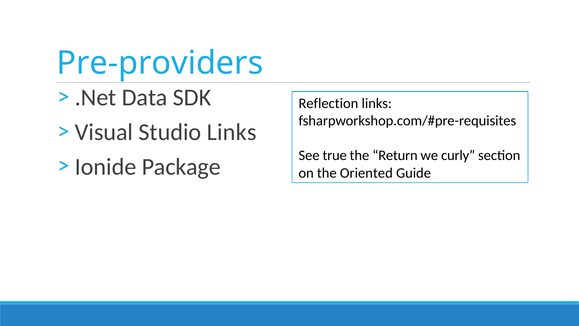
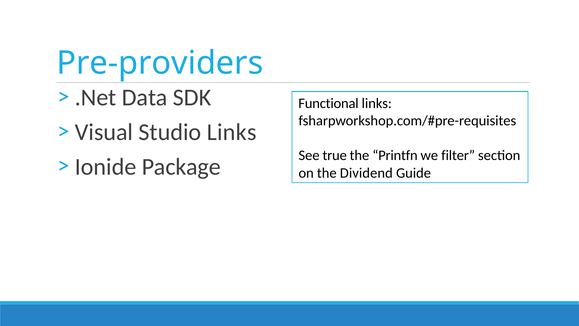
Reflection: Reflection -> Functional (328, 103)
Return: Return -> Printfn (395, 155)
curly: curly -> filter (458, 155)
Oriented: Oriented -> Dividend (366, 173)
